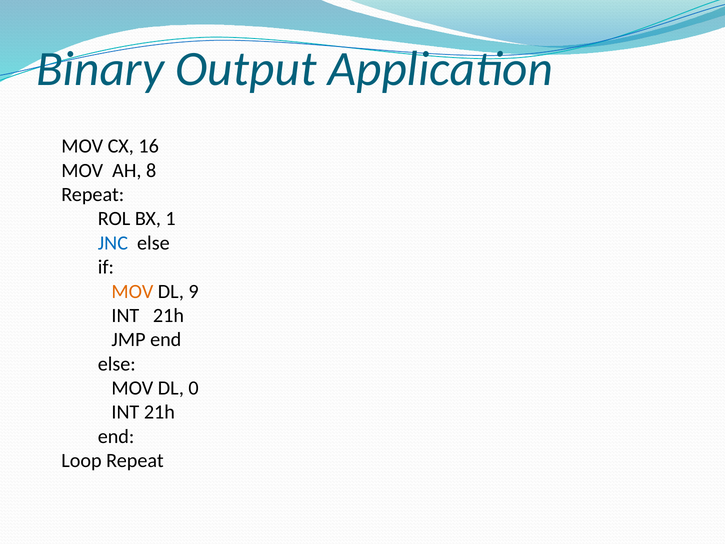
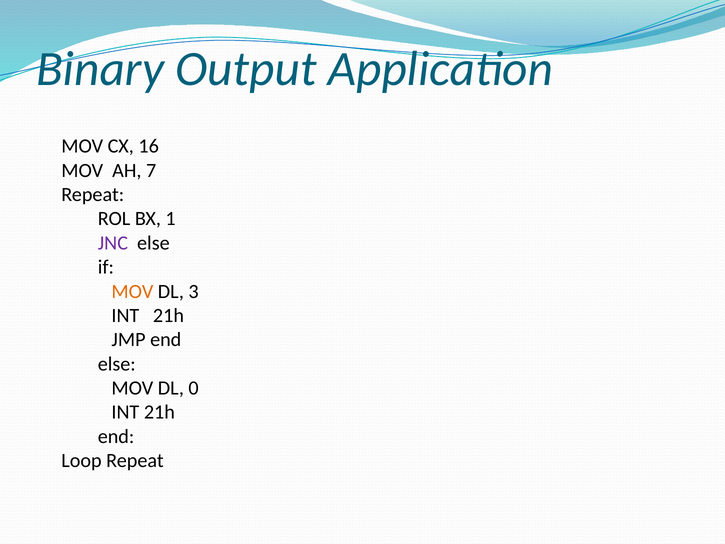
8: 8 -> 7 (151, 170)
JNC colour: blue -> purple (113, 243)
9: 9 -> 3 (194, 291)
